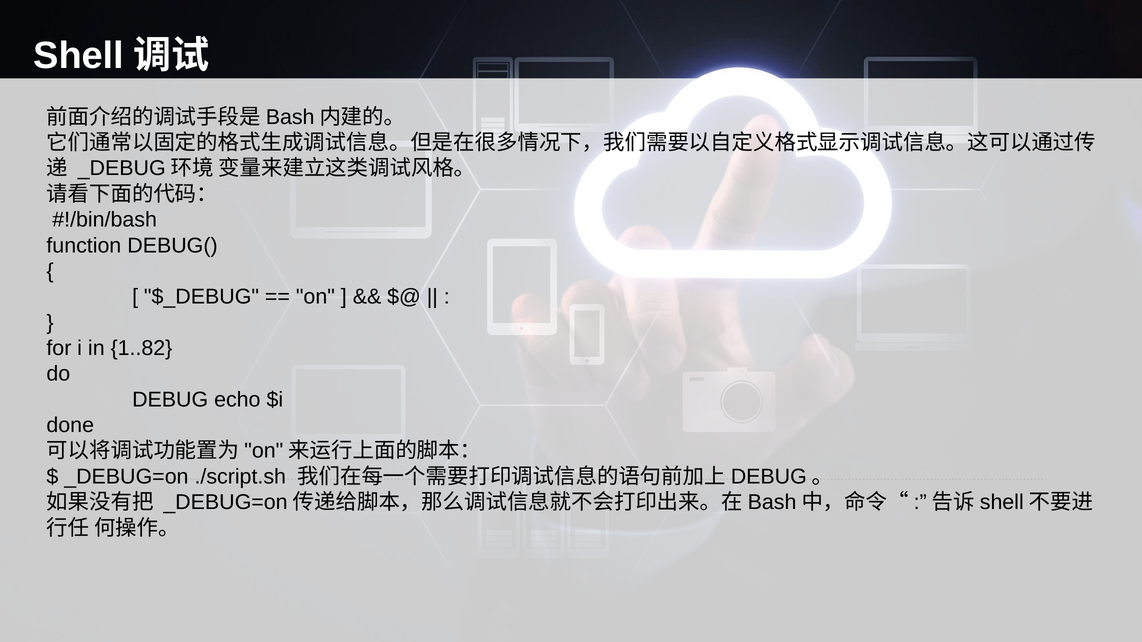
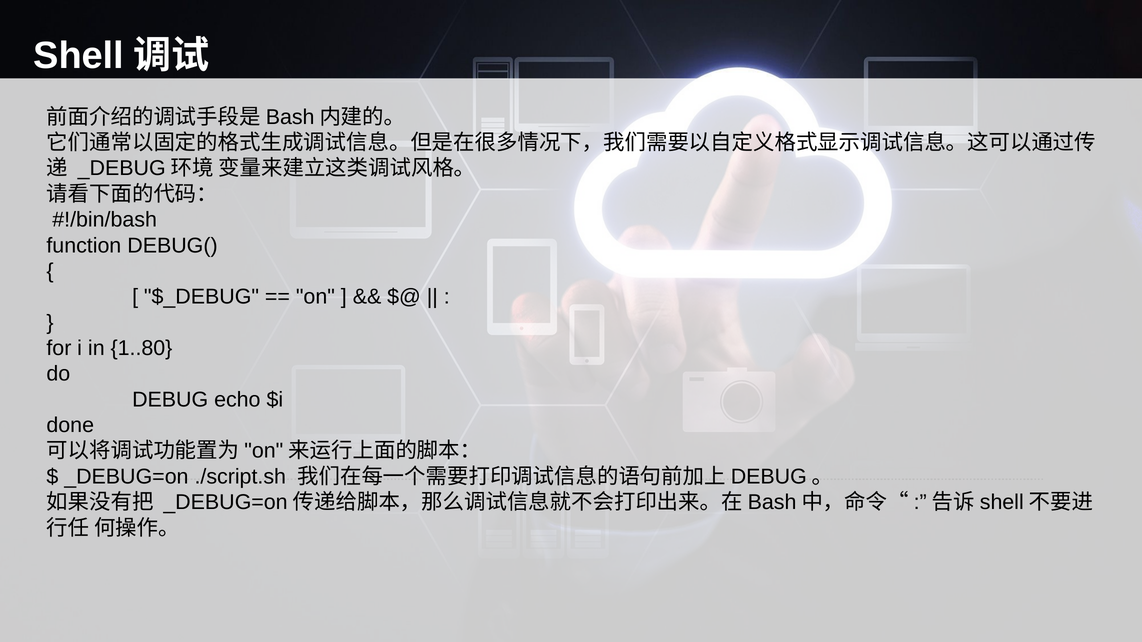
1..82: 1..82 -> 1..80 (141, 348)
